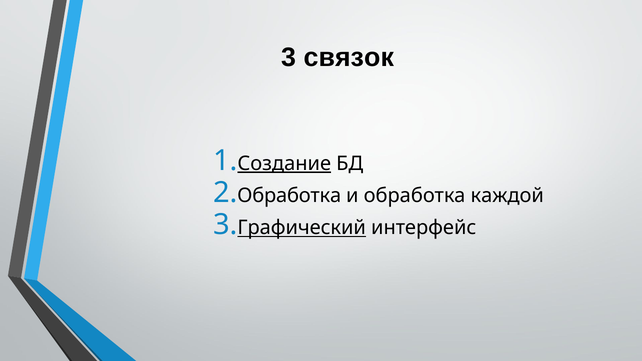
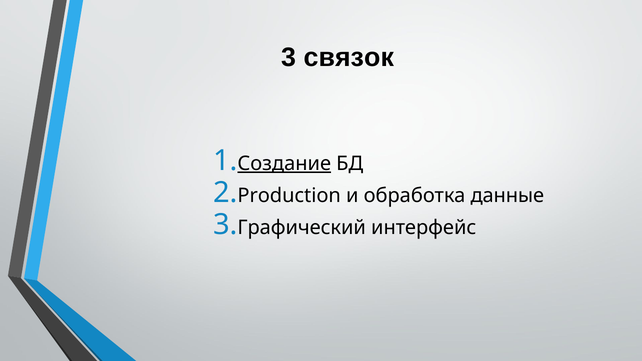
Обработка: Обработка -> Production (289, 196)
каждой: каждой -> данные (507, 196)
Графический underline: present -> none (302, 228)
